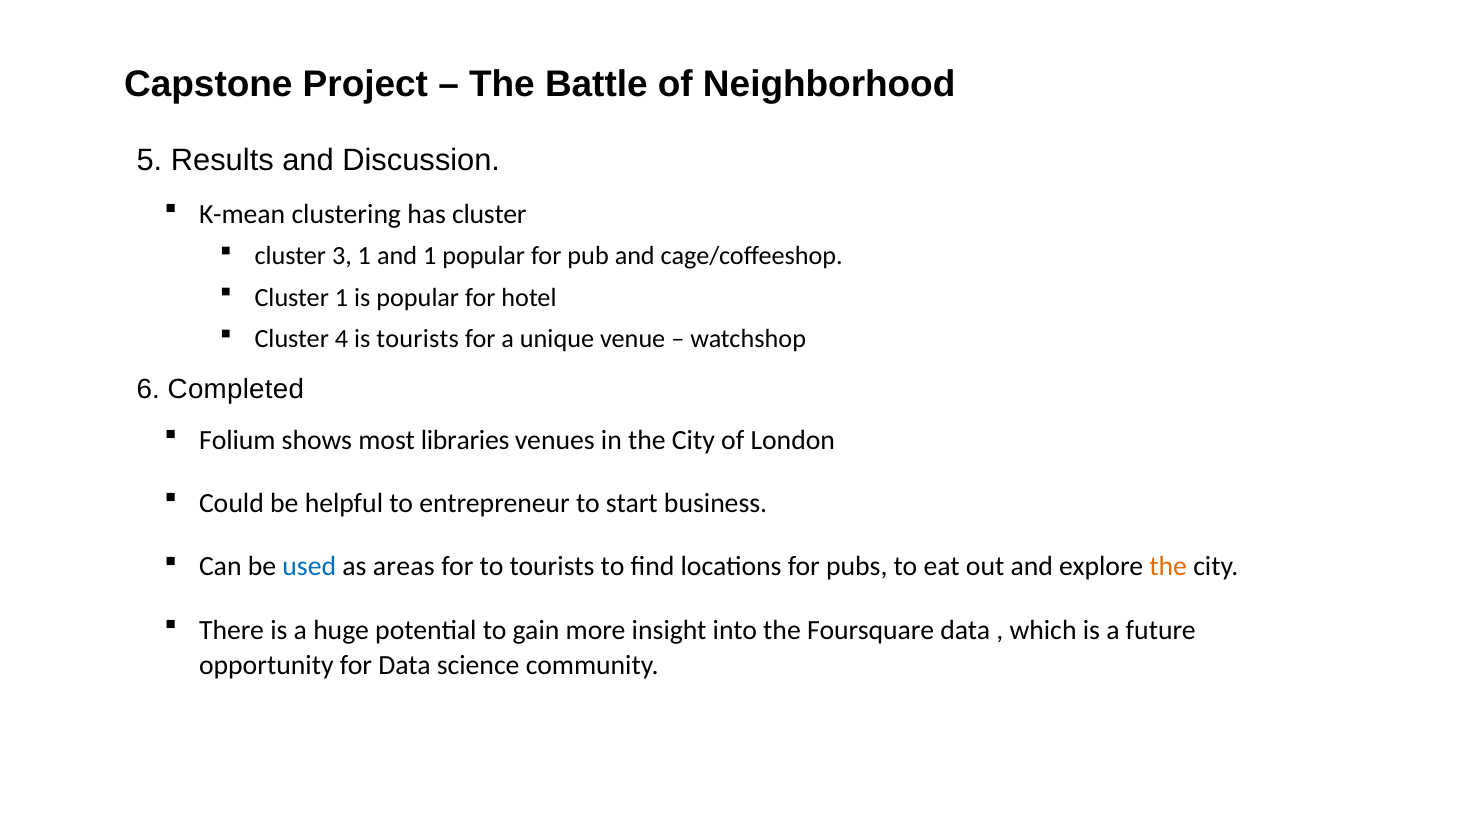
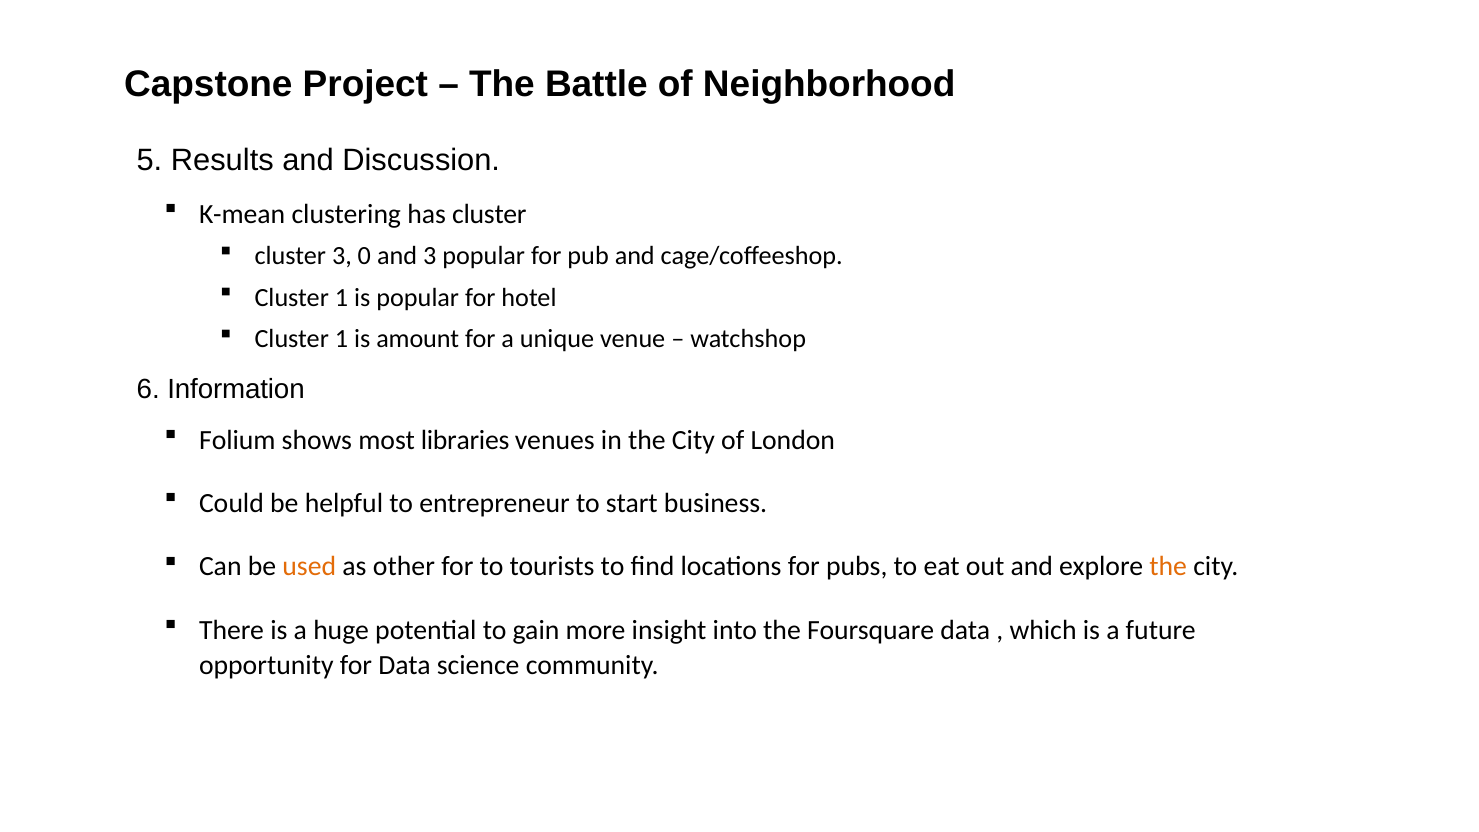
3 1: 1 -> 0 (364, 256)
and 1: 1 -> 3 (430, 256)
4: 4 -> 1 (342, 339)
is tourists: tourists -> amount (418, 339)
Completed: Completed -> Information (236, 389)
used colour: blue -> orange (309, 567)
areas: areas -> other (404, 567)
